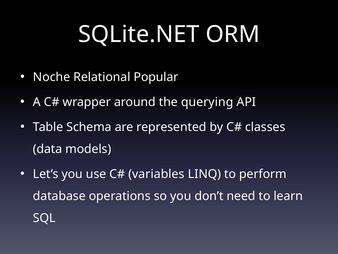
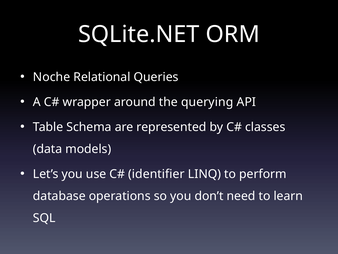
Popular: Popular -> Queries (156, 77)
variables: variables -> identifier (156, 174)
